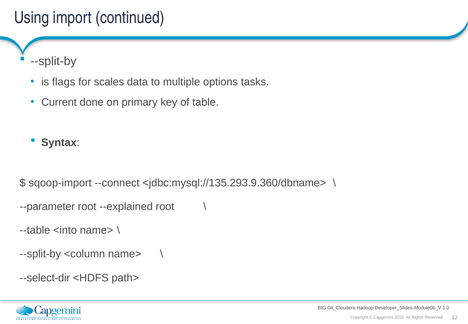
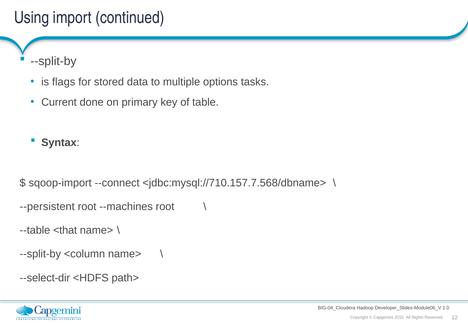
scales: scales -> stored (109, 82)
<jdbc:mysql://135.293.9.360/dbname>: <jdbc:mysql://135.293.9.360/dbname> -> <jdbc:mysql://710.157.7.568/dbname> (234, 183)
--parameter: --parameter -> --persistent (47, 207)
--explained: --explained -> --machines (126, 207)
<into: <into -> <that (65, 230)
